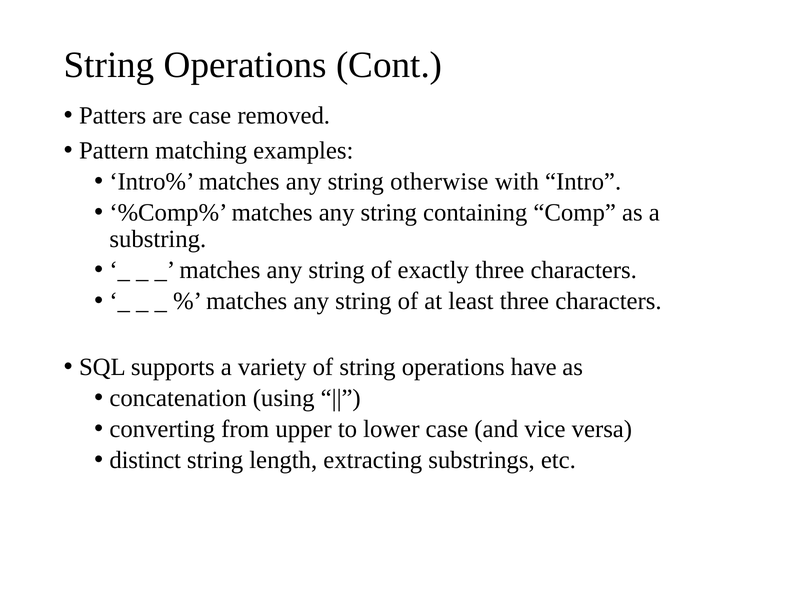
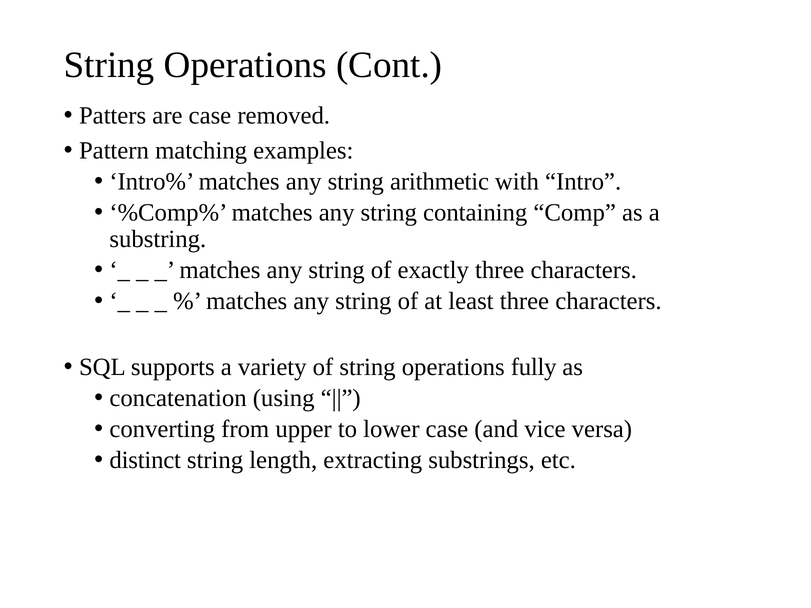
otherwise: otherwise -> arithmetic (440, 182)
have: have -> fully (534, 367)
